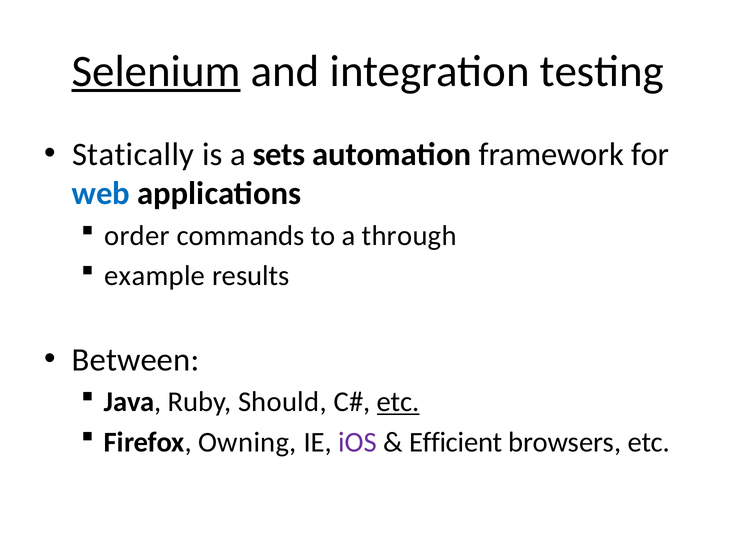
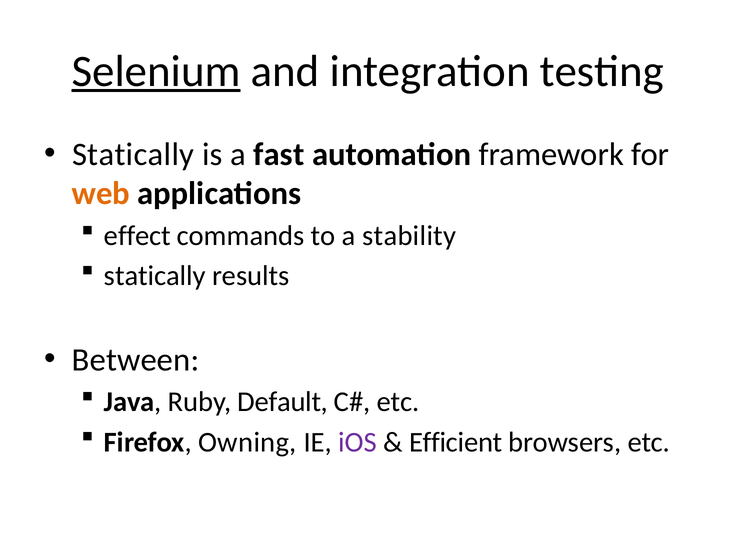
sets: sets -> fast (279, 154)
web colour: blue -> orange (101, 194)
order: order -> effect (137, 236)
through: through -> stability (409, 236)
example: example -> statically (155, 276)
Should: Should -> Default (283, 402)
etc underline: present -> none (398, 402)
